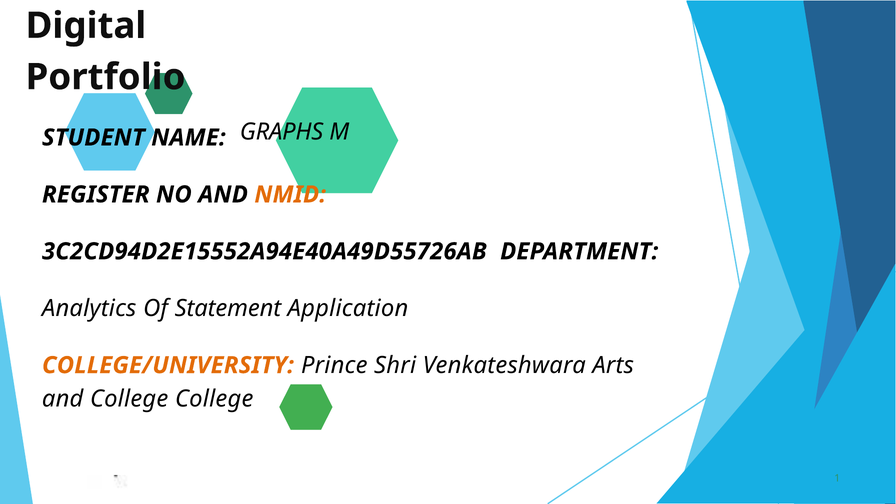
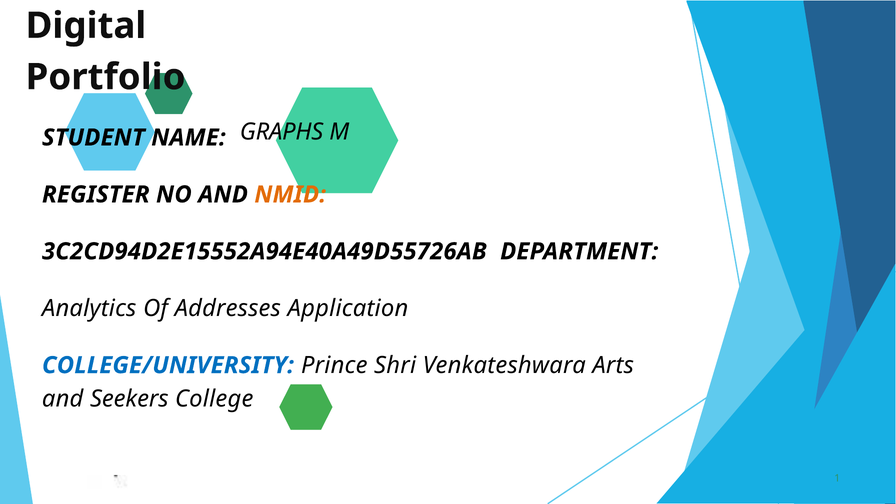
Statement: Statement -> Addresses (228, 308)
COLLEGE/UNIVERSITY colour: orange -> blue (168, 365)
and College: College -> Seekers (129, 399)
